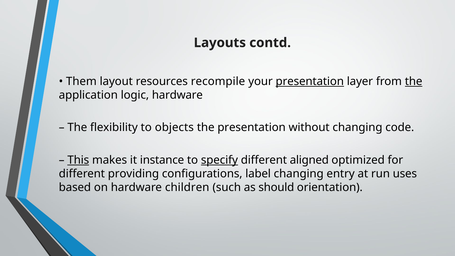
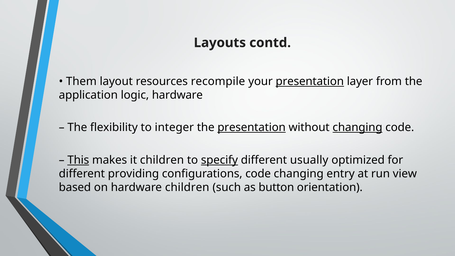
the underline: present -> none (414, 81)
objects: objects -> integer (174, 128)
presentation underline: none -> present (252, 128)
changing underline: none -> present (357, 128)
it instance: instance -> children (162, 160)
aligned: aligned -> usually (309, 160)
configurations label: label -> code (258, 174)
uses: uses -> view (405, 174)
should: should -> button (276, 187)
